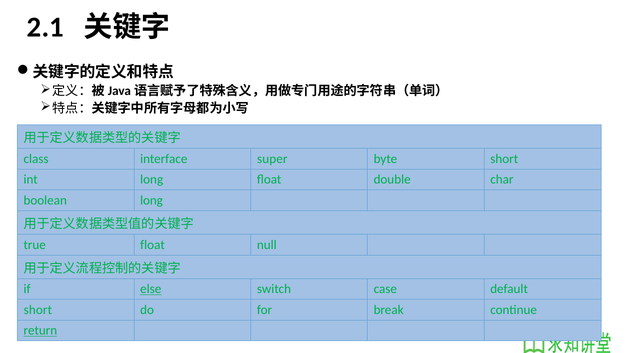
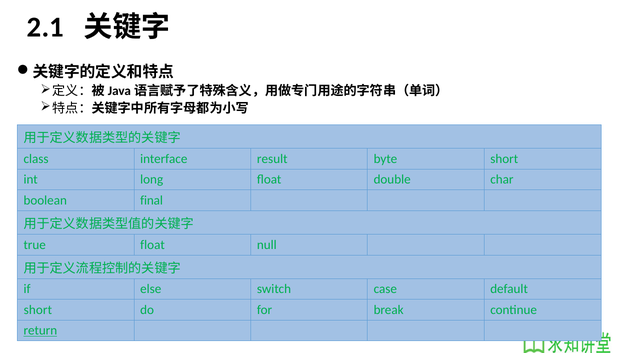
super: super -> result (272, 159)
boolean long: long -> final (152, 200)
else underline: present -> none (151, 289)
